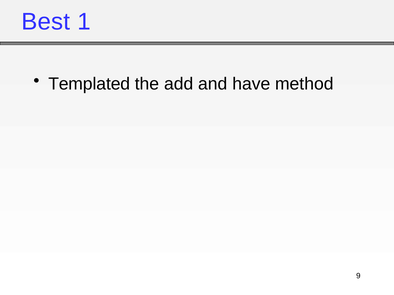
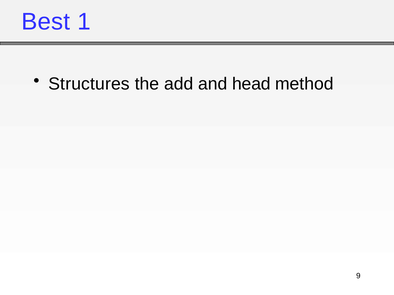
Templated: Templated -> Structures (89, 84)
have: have -> head (251, 84)
